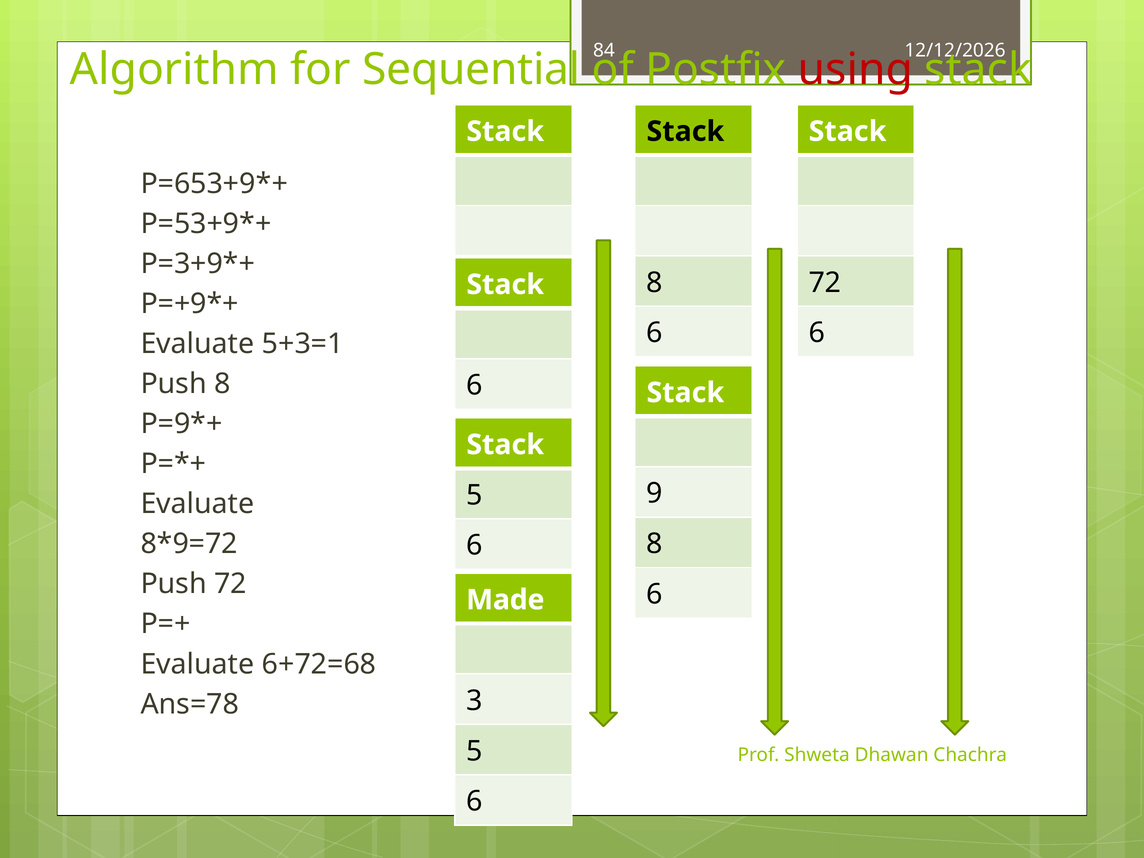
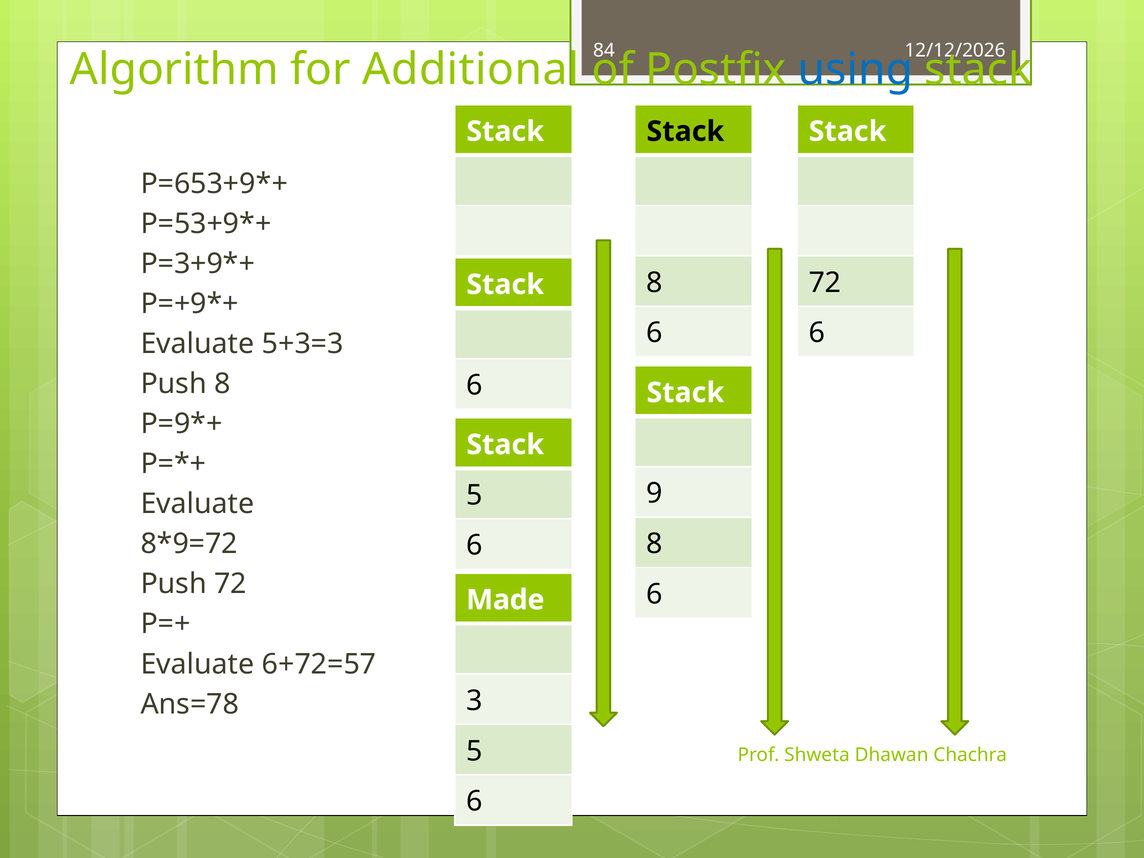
Sequential: Sequential -> Additional (471, 69)
using colour: red -> blue (856, 69)
5+3=1: 5+3=1 -> 5+3=3 (303, 344)
6+72=68: 6+72=68 -> 6+72=57 (319, 664)
